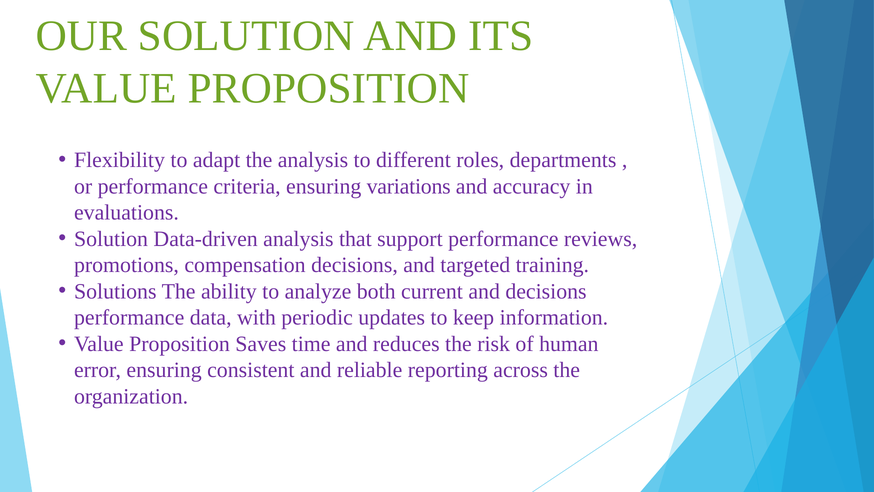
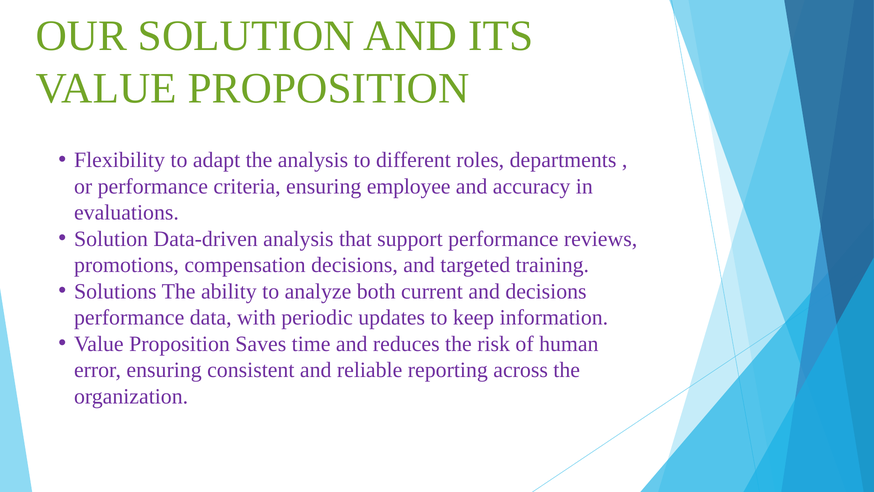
variations: variations -> employee (409, 186)
